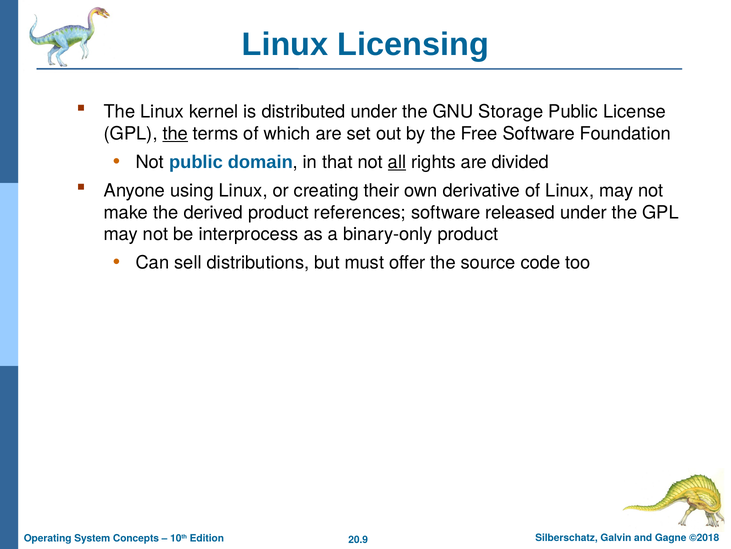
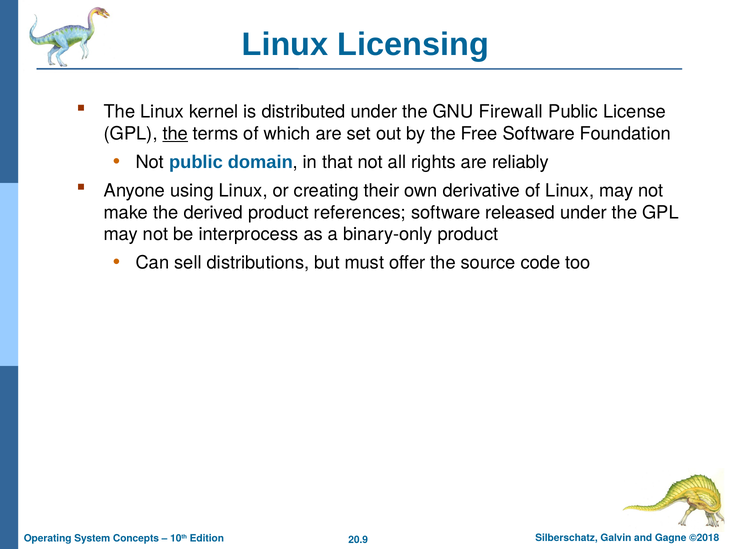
Storage: Storage -> Firewall (511, 112)
all underline: present -> none (397, 162)
divided: divided -> reliably (520, 162)
